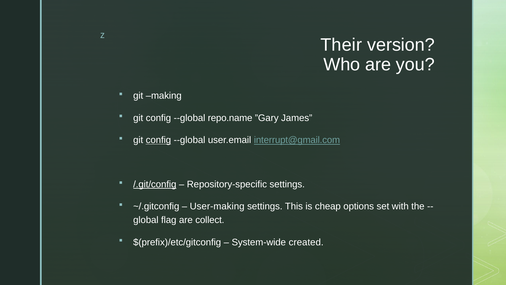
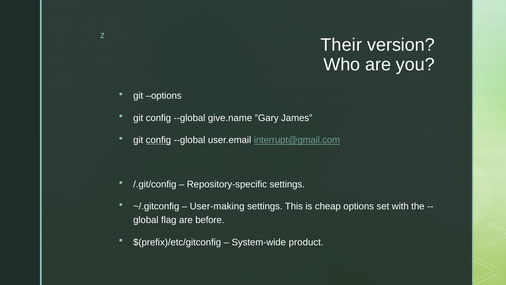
git making: making -> options (164, 96)
repo.name: repo.name -> give.name (230, 118)
/.git/config underline: present -> none (155, 184)
collect: collect -> before (210, 220)
created: created -> product (306, 242)
